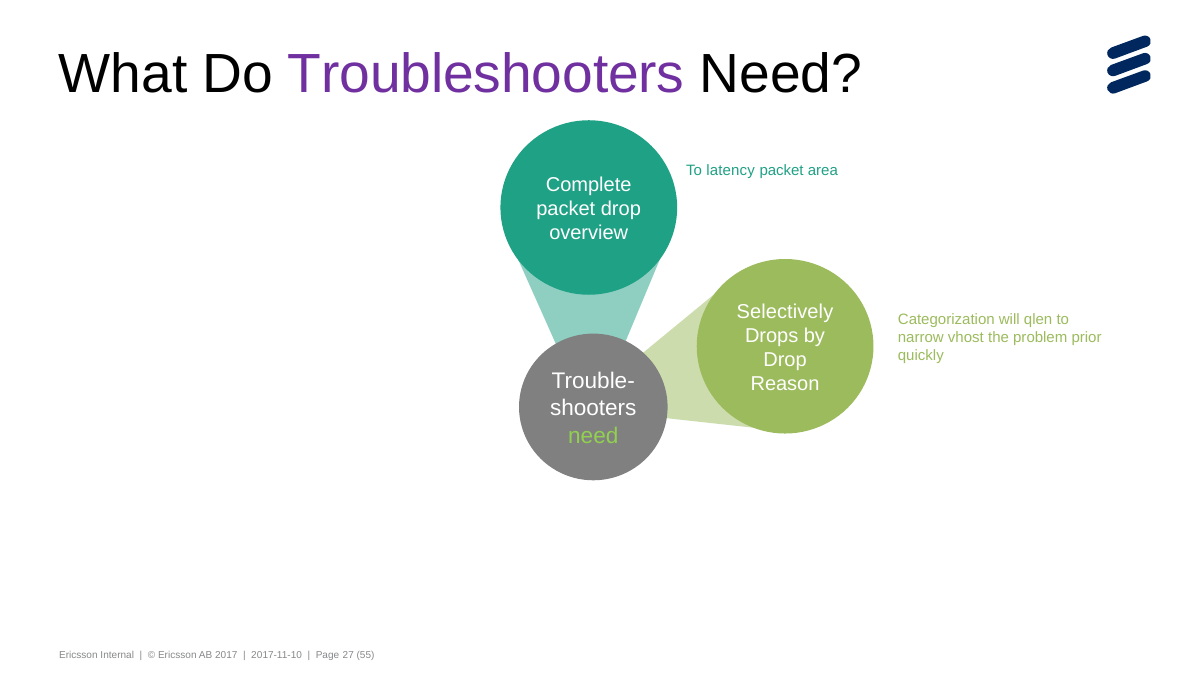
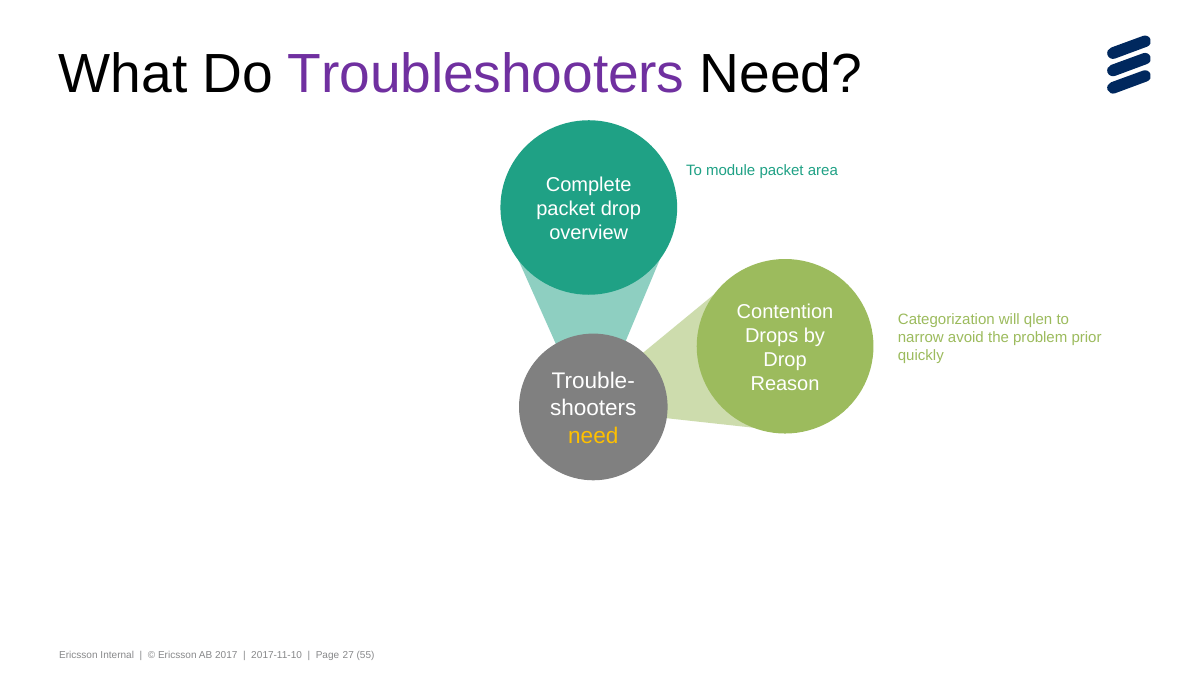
latency: latency -> module (731, 171)
Selectively: Selectively -> Contention (785, 312)
vhost: vhost -> avoid (966, 337)
need colour: light green -> yellow (593, 436)
